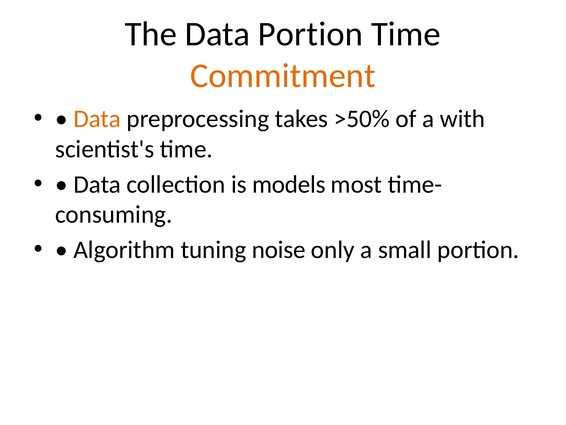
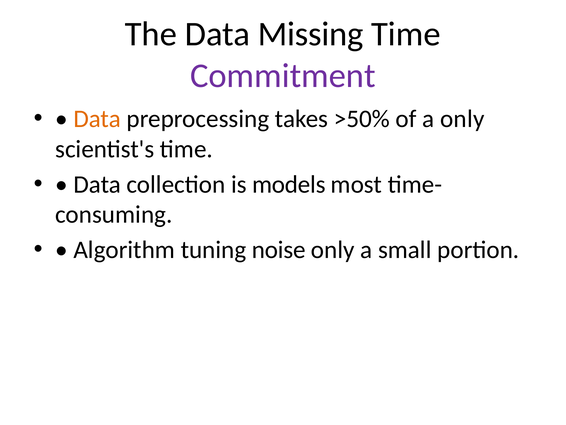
Data Portion: Portion -> Missing (311, 34)
Commitment colour: orange -> purple (283, 76)
a with: with -> only (462, 119)
